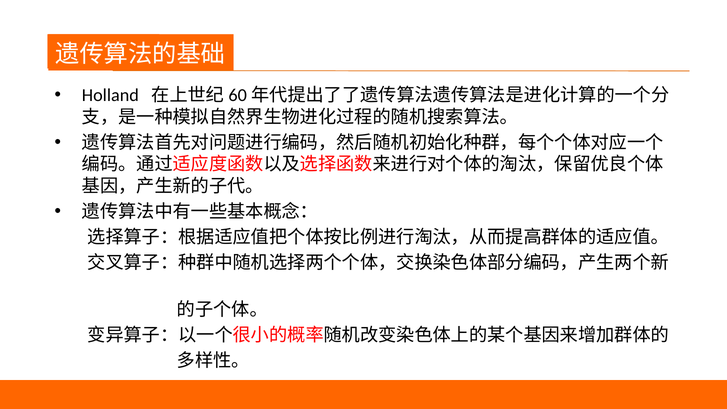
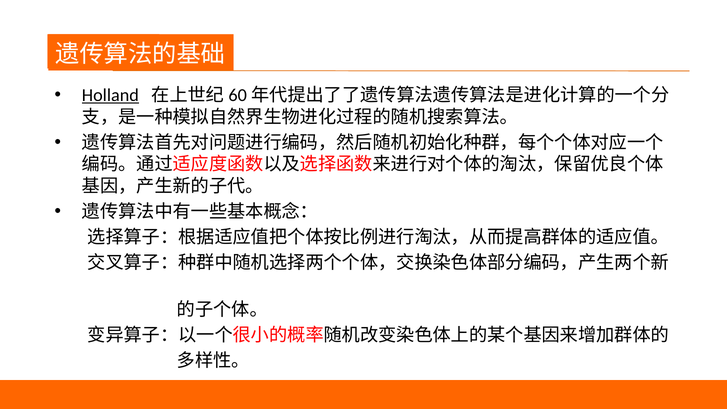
Holland underline: none -> present (110, 95)
